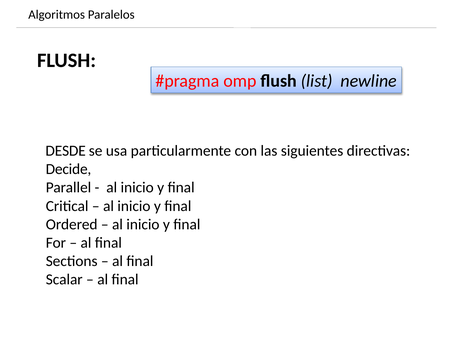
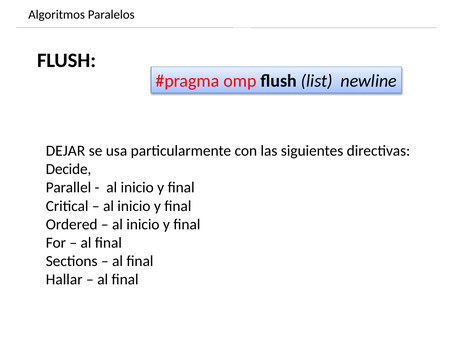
DESDE: DESDE -> DEJAR (65, 151)
Scalar: Scalar -> Hallar (64, 280)
